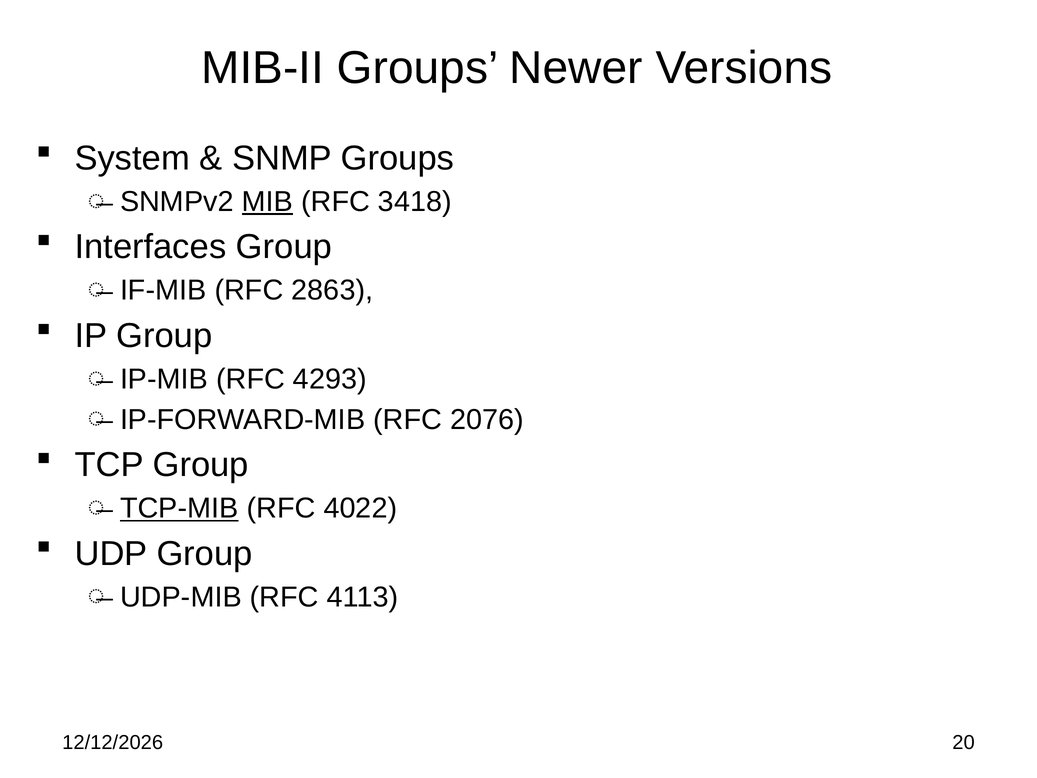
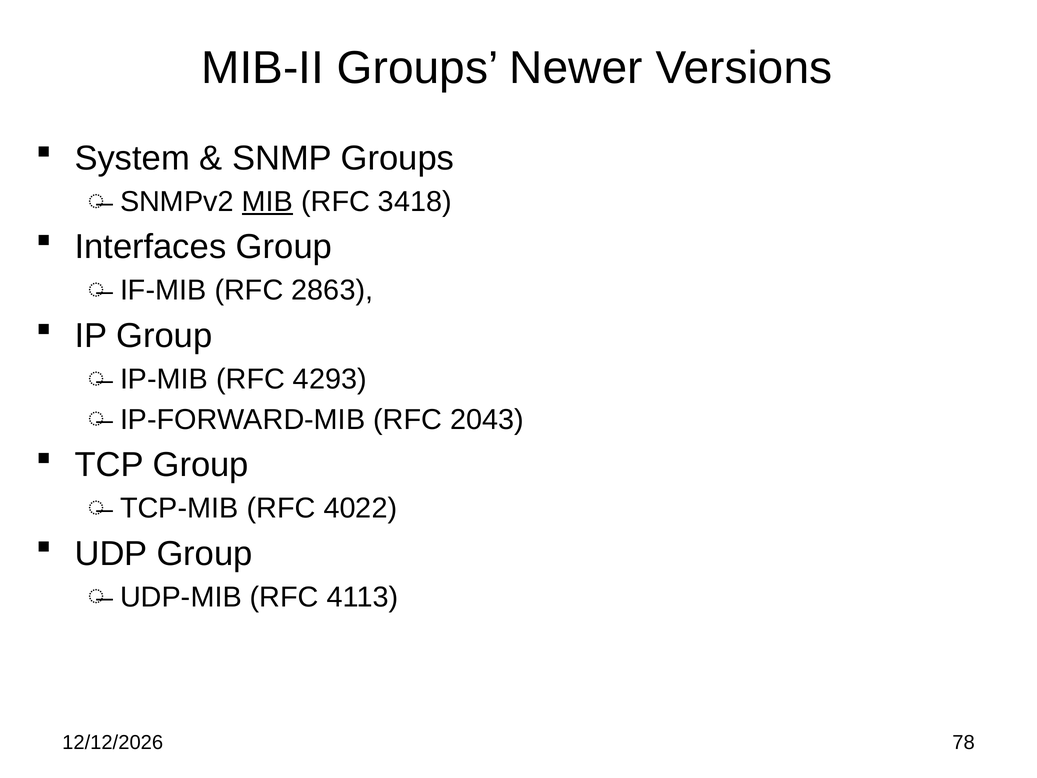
2076: 2076 -> 2043 (487, 419)
TCP-MIB underline: present -> none (179, 508)
20: 20 -> 78 (964, 742)
